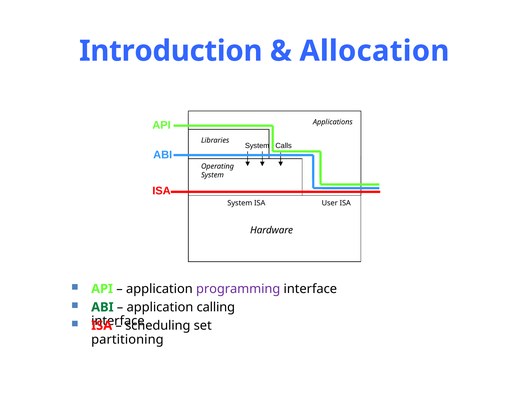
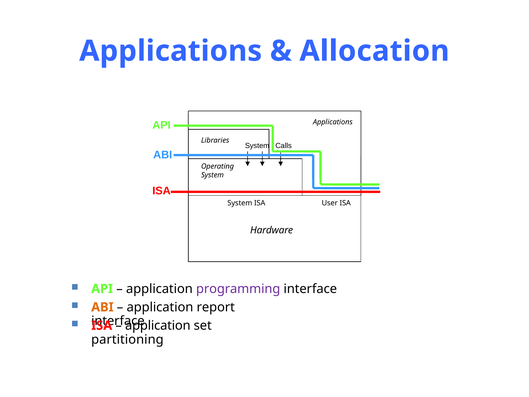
Introduction: Introduction -> Applications (171, 51)
ABI colour: green -> orange (102, 307)
calling: calling -> report (216, 307)
scheduling: scheduling -> application (158, 325)
